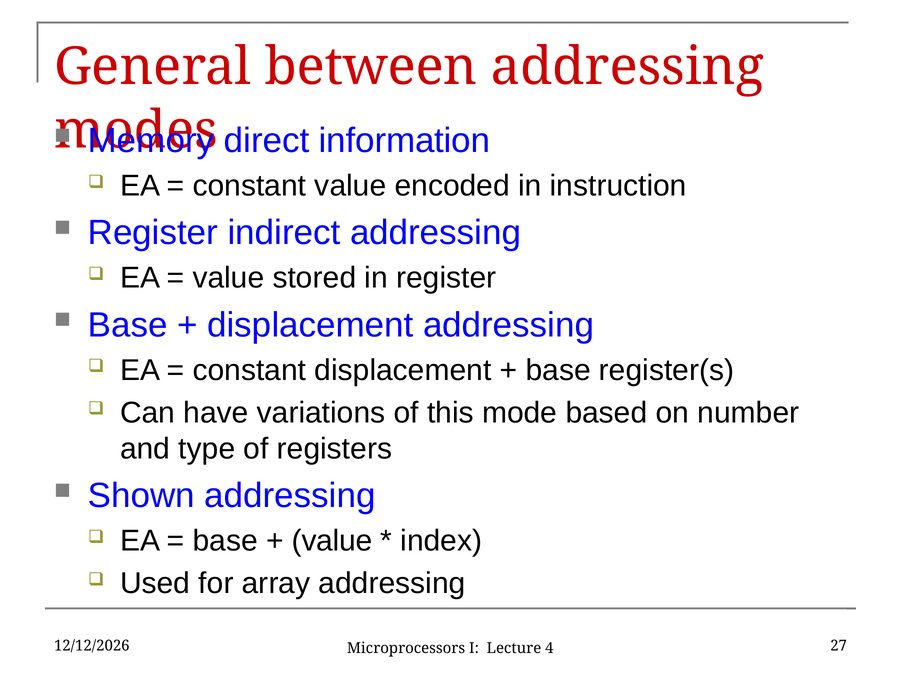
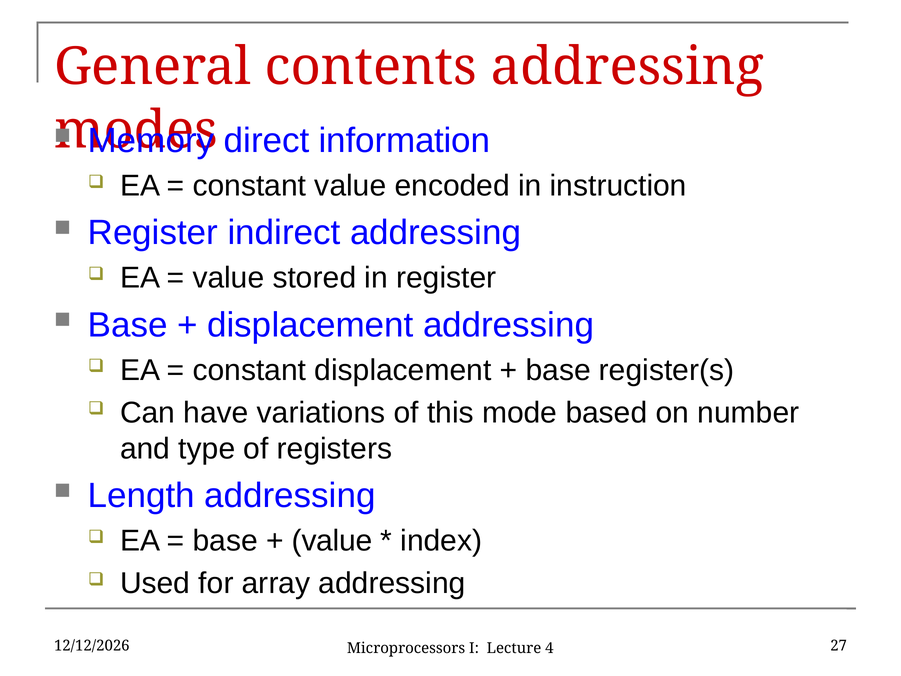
between: between -> contents (371, 67)
Shown: Shown -> Length (141, 496)
